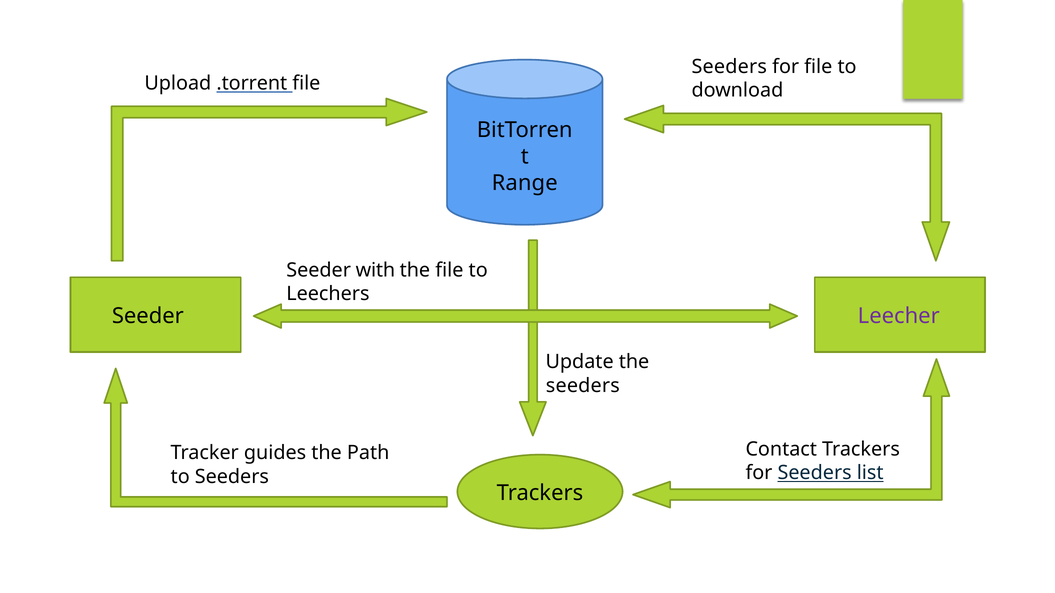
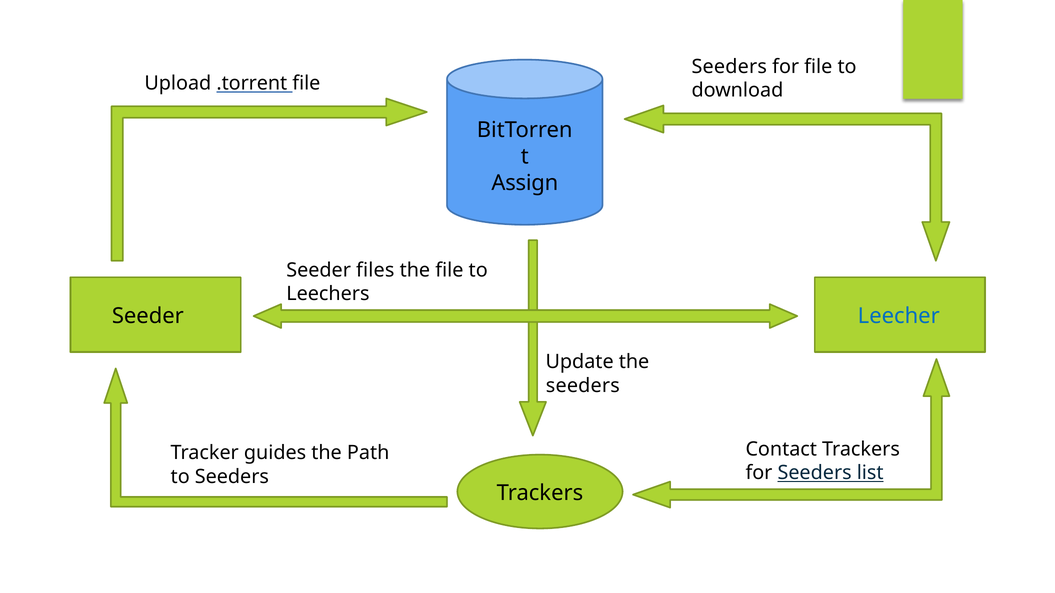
Range: Range -> Assign (525, 183)
with: with -> files (375, 270)
Leecher colour: purple -> blue (899, 316)
